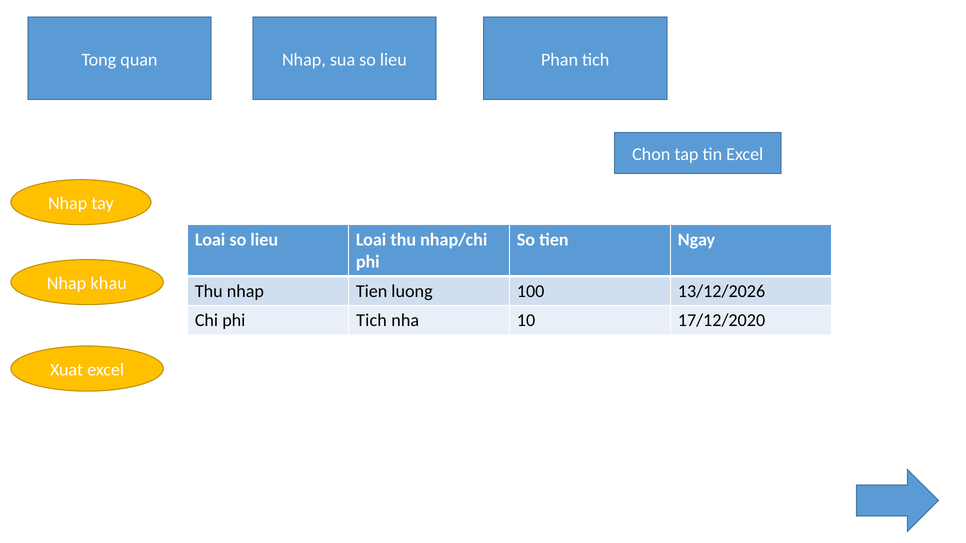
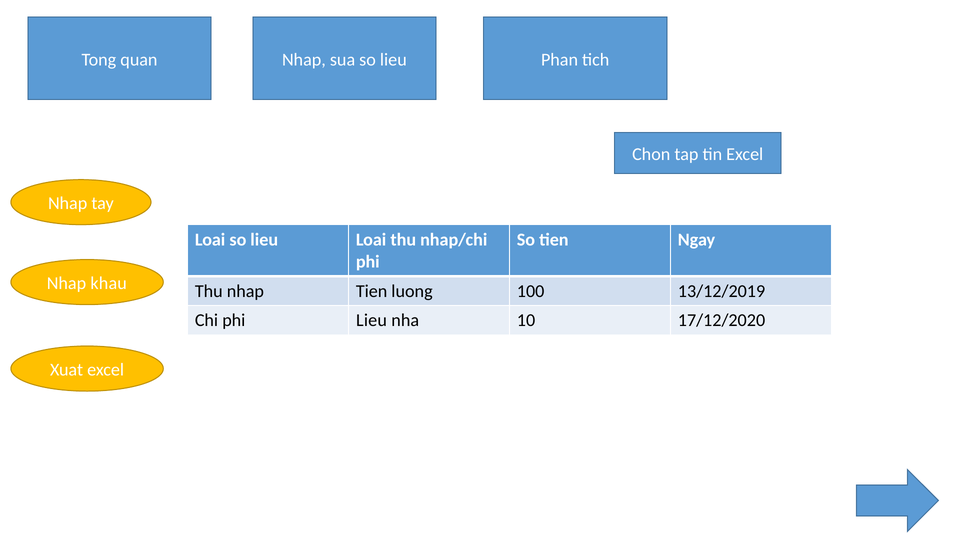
13/12/2026: 13/12/2026 -> 13/12/2019 (722, 291)
phi Tich: Tich -> Lieu (372, 321)
